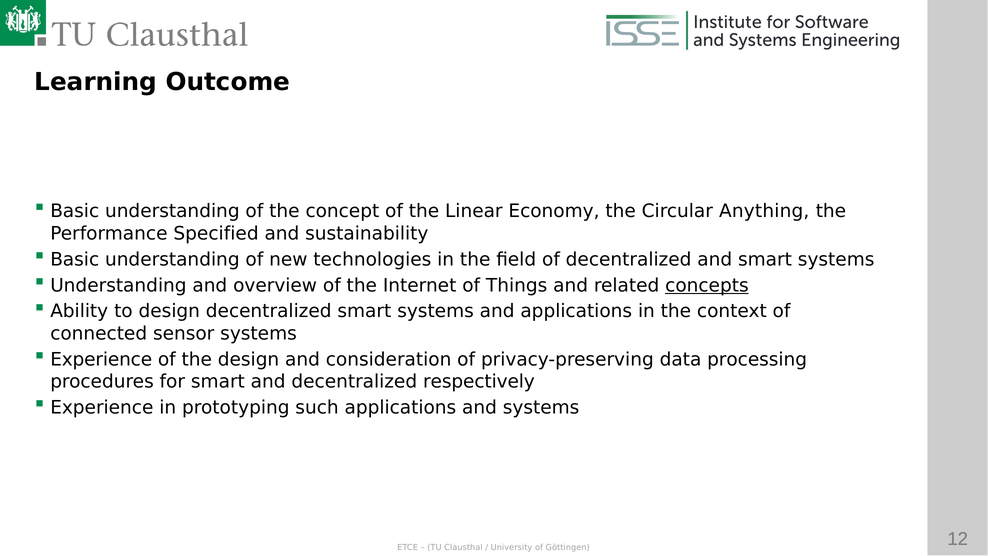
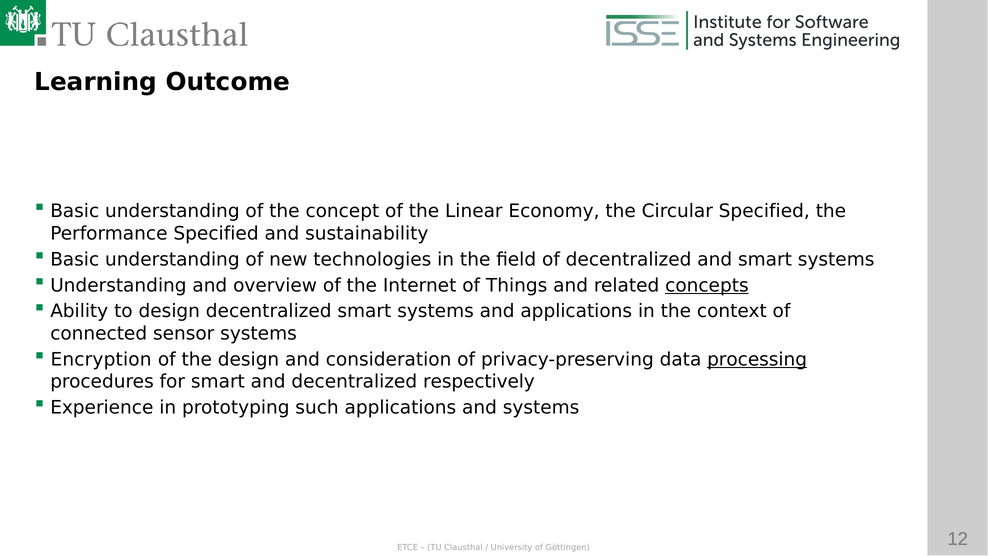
Circular Anything: Anything -> Specified (764, 211)
Experience: Experience -> Encryption (101, 359)
processing underline: none -> present (757, 359)
